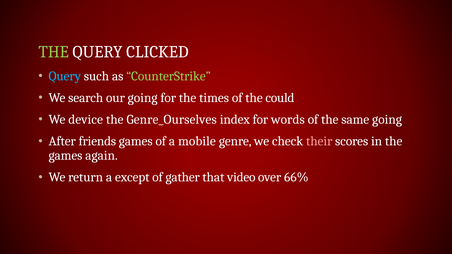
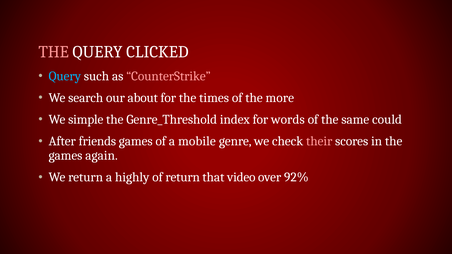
THE colour: light green -> pink (54, 52)
CounterStrike colour: light green -> pink (168, 76)
our going: going -> about (143, 98)
could: could -> more (280, 98)
device: device -> simple (86, 120)
Genre_Ourselves: Genre_Ourselves -> Genre_Threshold (172, 120)
same going: going -> could (387, 120)
except: except -> highly (132, 178)
of gather: gather -> return (183, 178)
66%: 66% -> 92% (296, 178)
